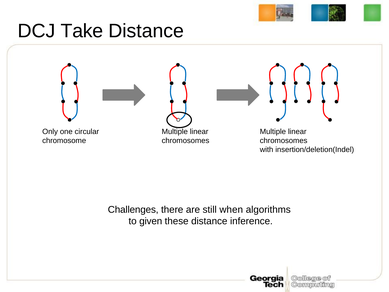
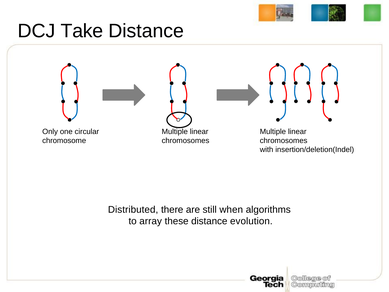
Challenges: Challenges -> Distributed (133, 209)
given: given -> array (151, 221)
inference: inference -> evolution (251, 221)
